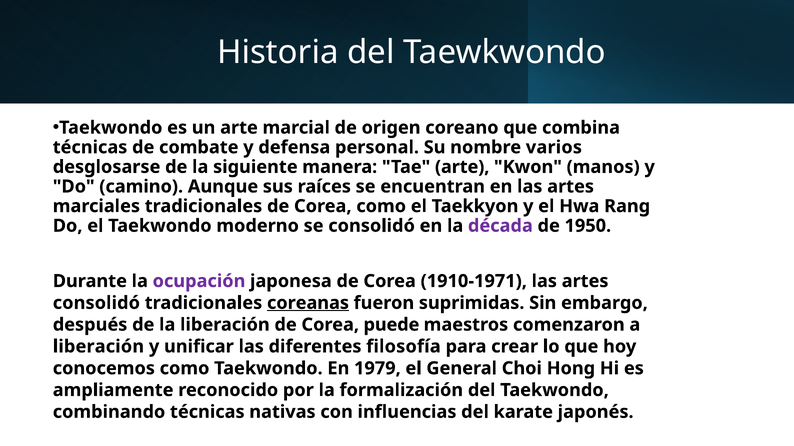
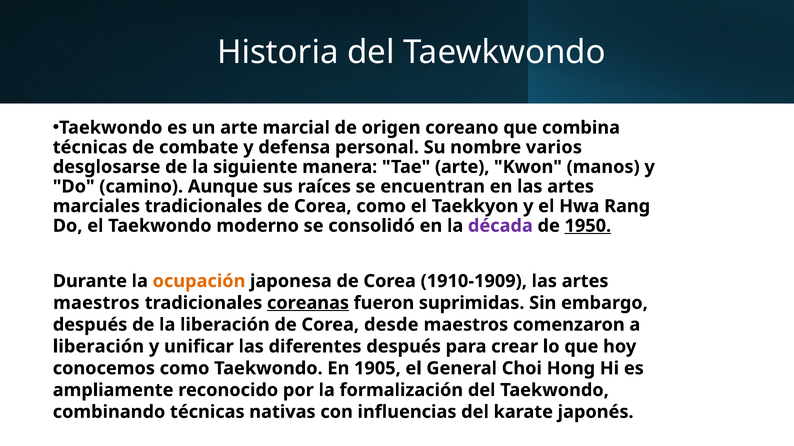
1950 underline: none -> present (588, 226)
ocupación colour: purple -> orange (199, 281)
1910-1971: 1910-1971 -> 1910-1909 (474, 281)
consolidó: consolidó -> maestros (96, 303)
puede: puede -> desde (391, 325)
diferentes filosofía: filosofía -> después (404, 347)
1979: 1979 -> 1905 (377, 369)
